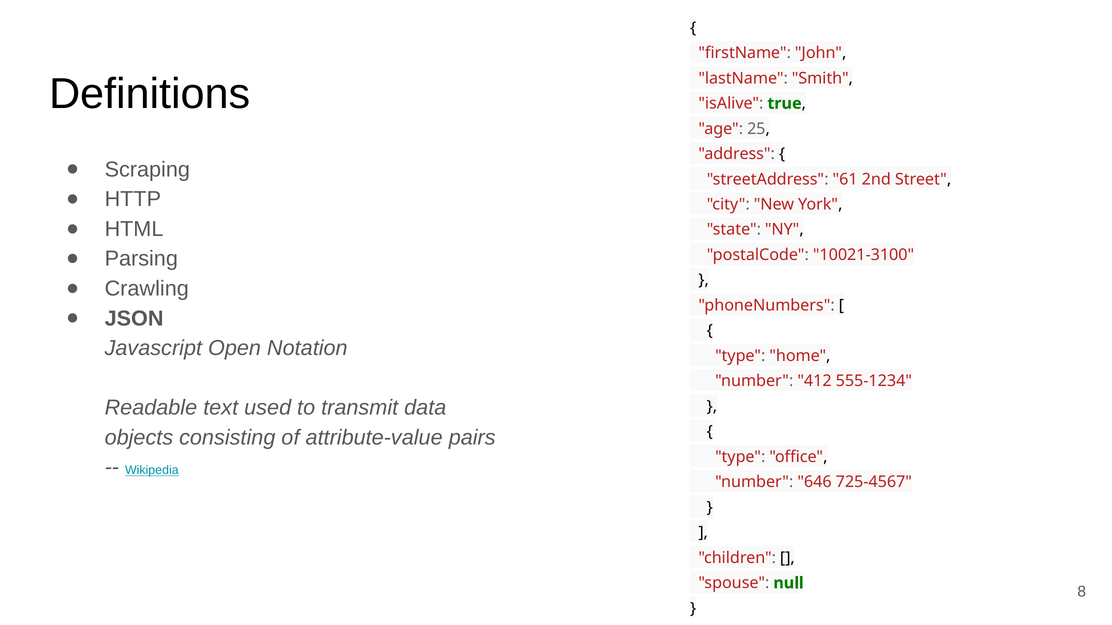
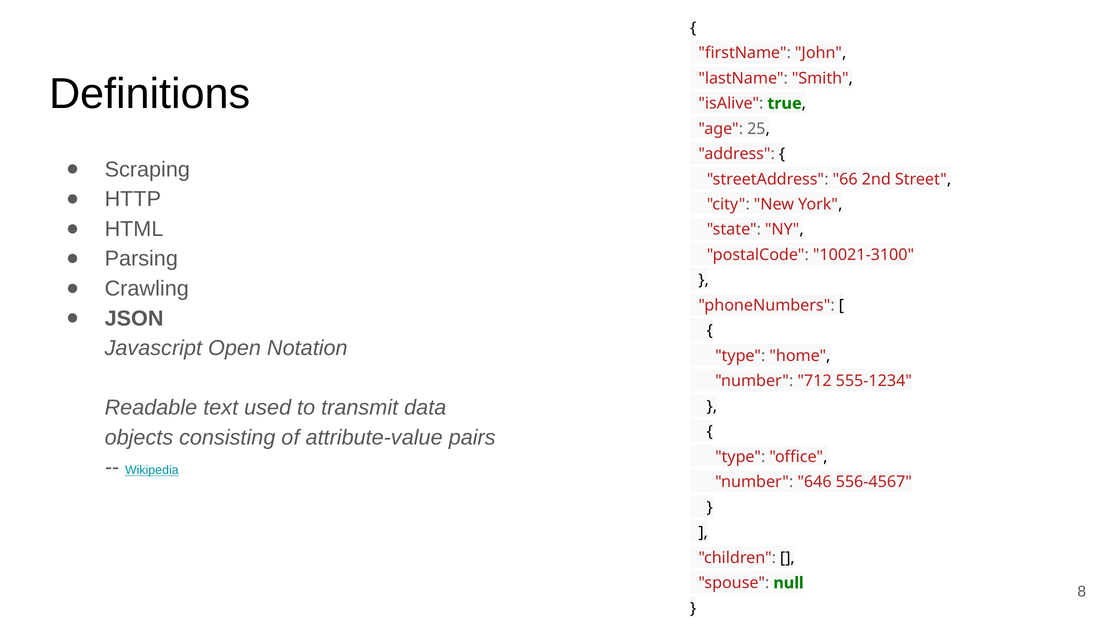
61: 61 -> 66 (845, 179)
412: 412 -> 712 (815, 381)
725-4567: 725-4567 -> 556-4567 (874, 482)
